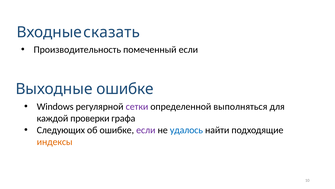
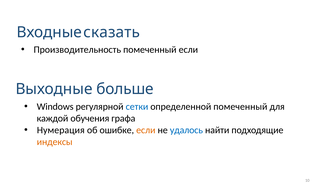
Выходные ошибке: ошибке -> больше (125, 89)
сетки colour: purple -> blue (137, 106)
определенной выполняться: выполняться -> помеченный (240, 106)
проверки: проверки -> обучения (90, 118)
Следующих: Следующих -> Нумерация (61, 130)
если colour: purple -> orange (146, 130)
